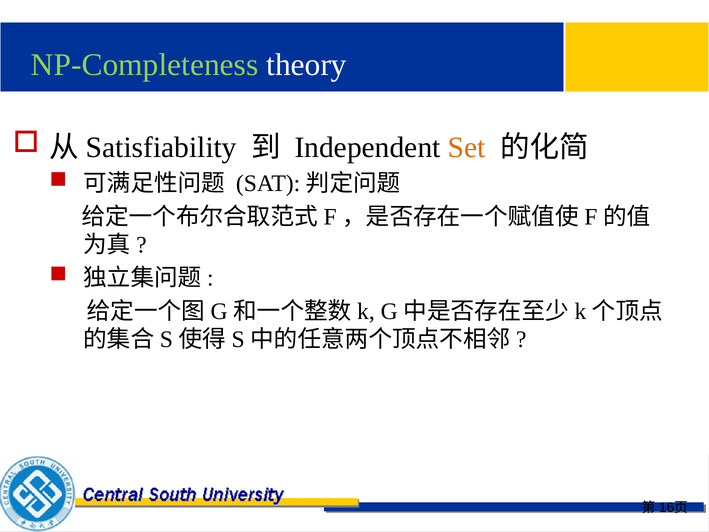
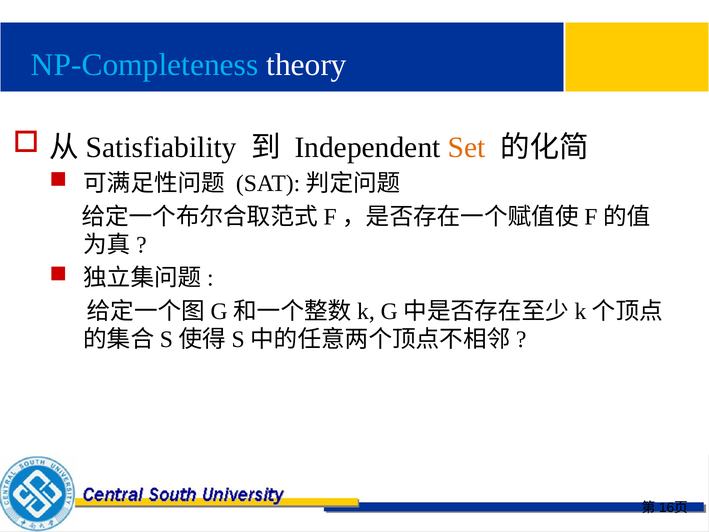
NP-Completeness colour: light green -> light blue (145, 65)
